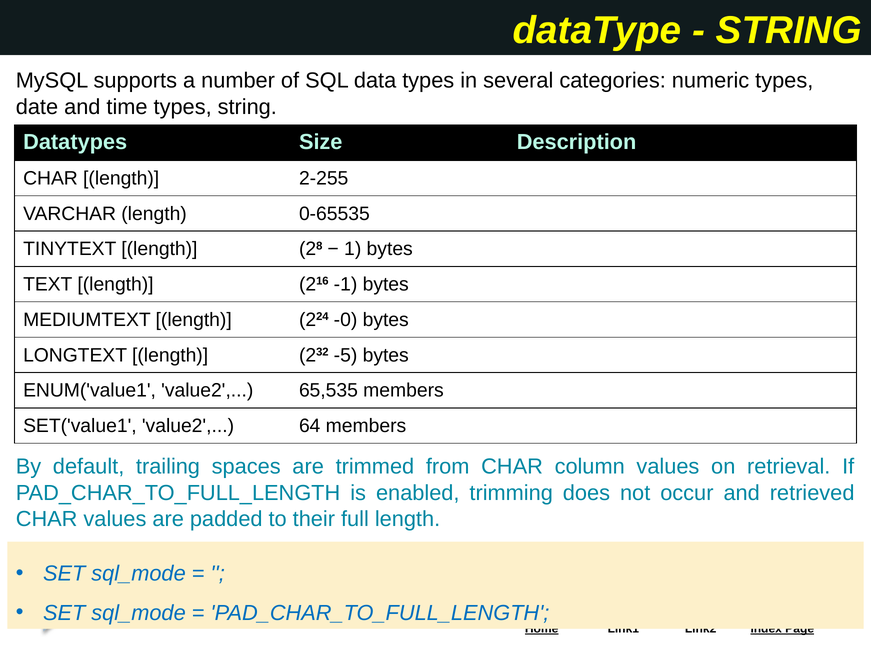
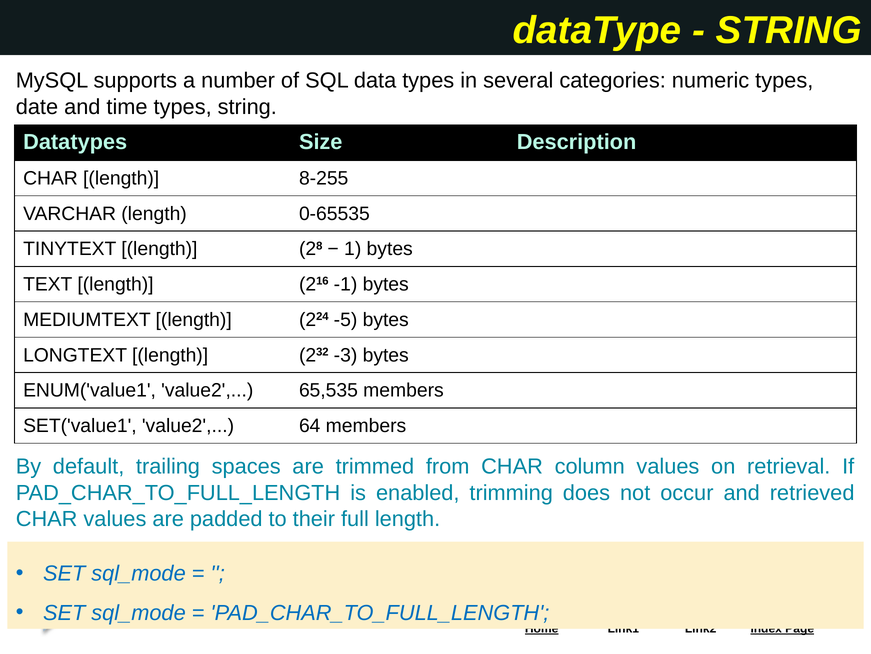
2-255: 2-255 -> 8-255 (324, 178)
-0: -0 -> -5 (346, 319)
-5: -5 -> -3 (346, 355)
